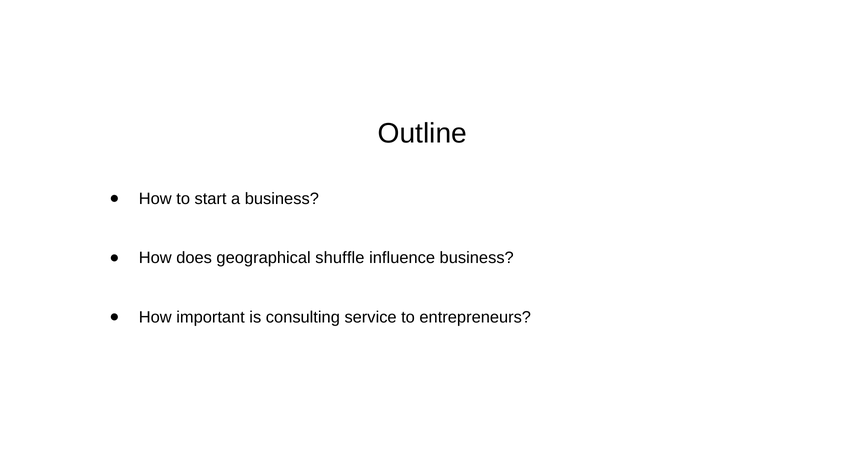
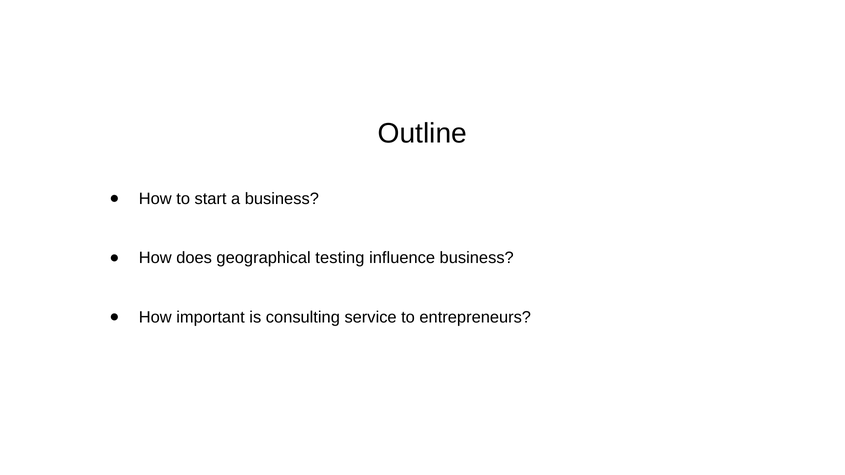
shuffle: shuffle -> testing (340, 258)
